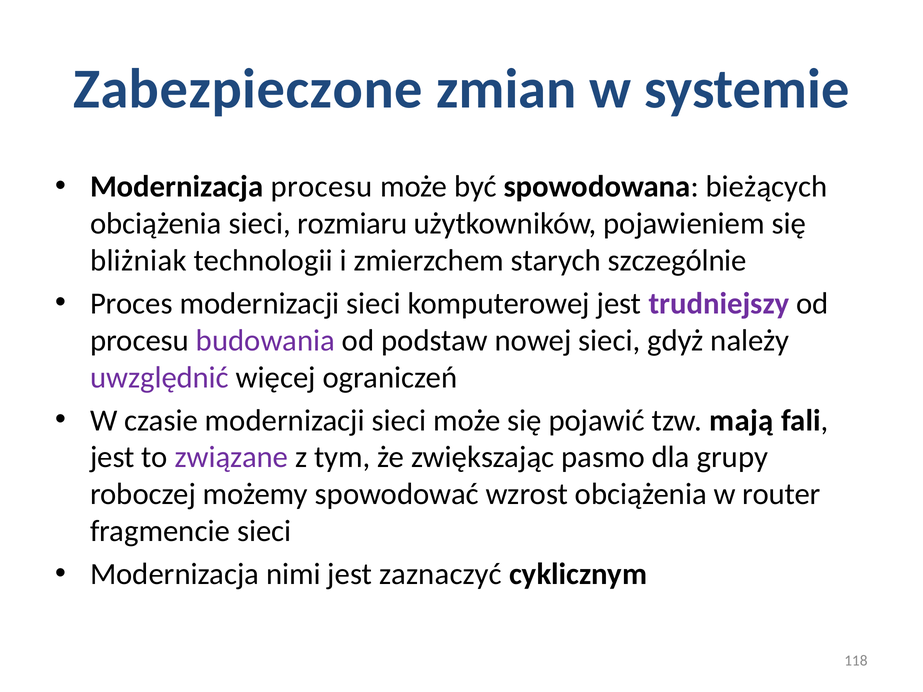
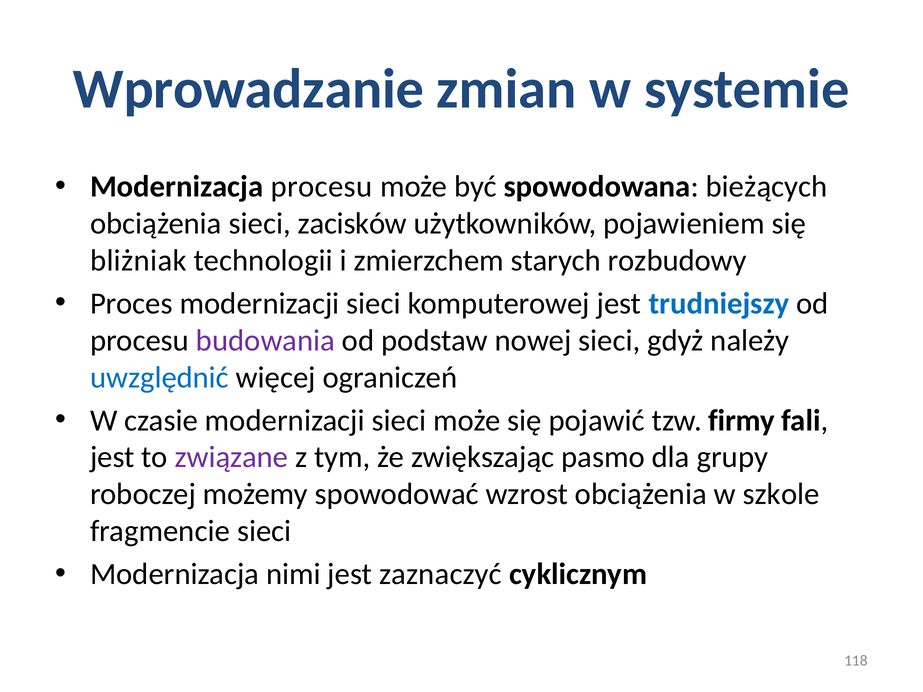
Zabezpieczone: Zabezpieczone -> Wprowadzanie (248, 89)
rozmiaru: rozmiaru -> zacisków (352, 224)
szczególnie: szczególnie -> rozbudowy (677, 261)
trudniejszy colour: purple -> blue (719, 304)
uwzględnić colour: purple -> blue (159, 378)
mają: mają -> firmy (742, 421)
router: router -> szkole (781, 494)
